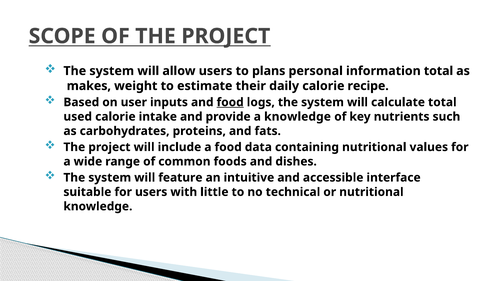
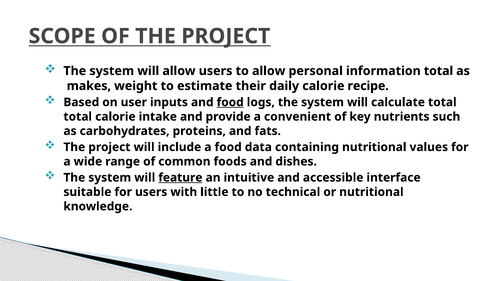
to plans: plans -> allow (269, 71)
used: used -> total (78, 117)
a knowledge: knowledge -> convenient (298, 117)
feature underline: none -> present (180, 177)
